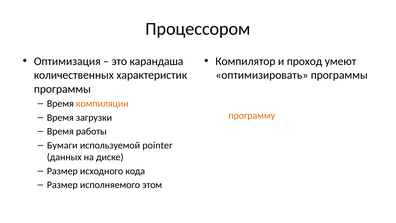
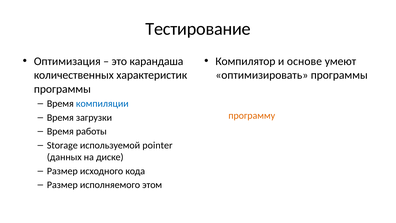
Процессором: Процессором -> Тестирование (198, 29)
проход: проход -> основе (304, 61)
компиляции colour: orange -> blue (102, 104)
Бумаги: Бумаги -> Storage (62, 145)
